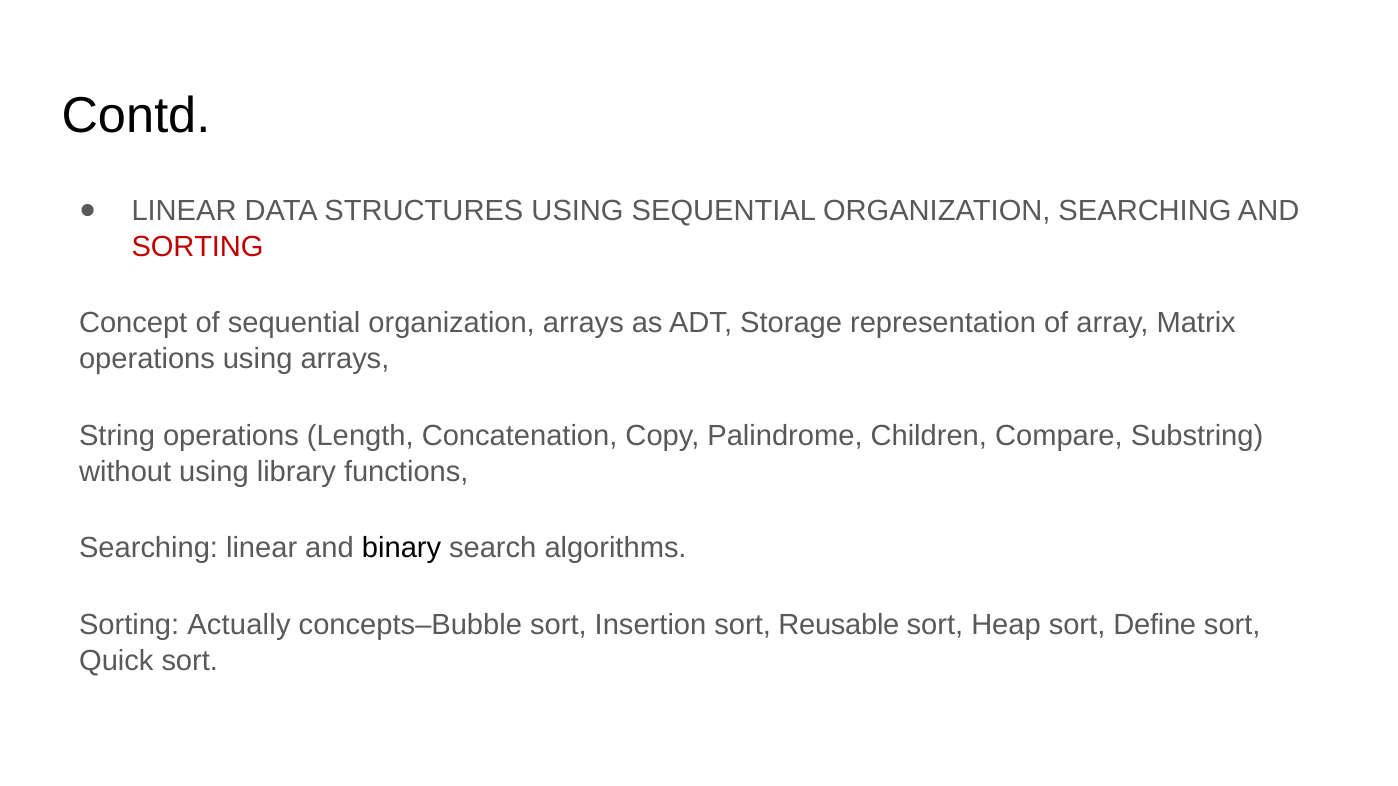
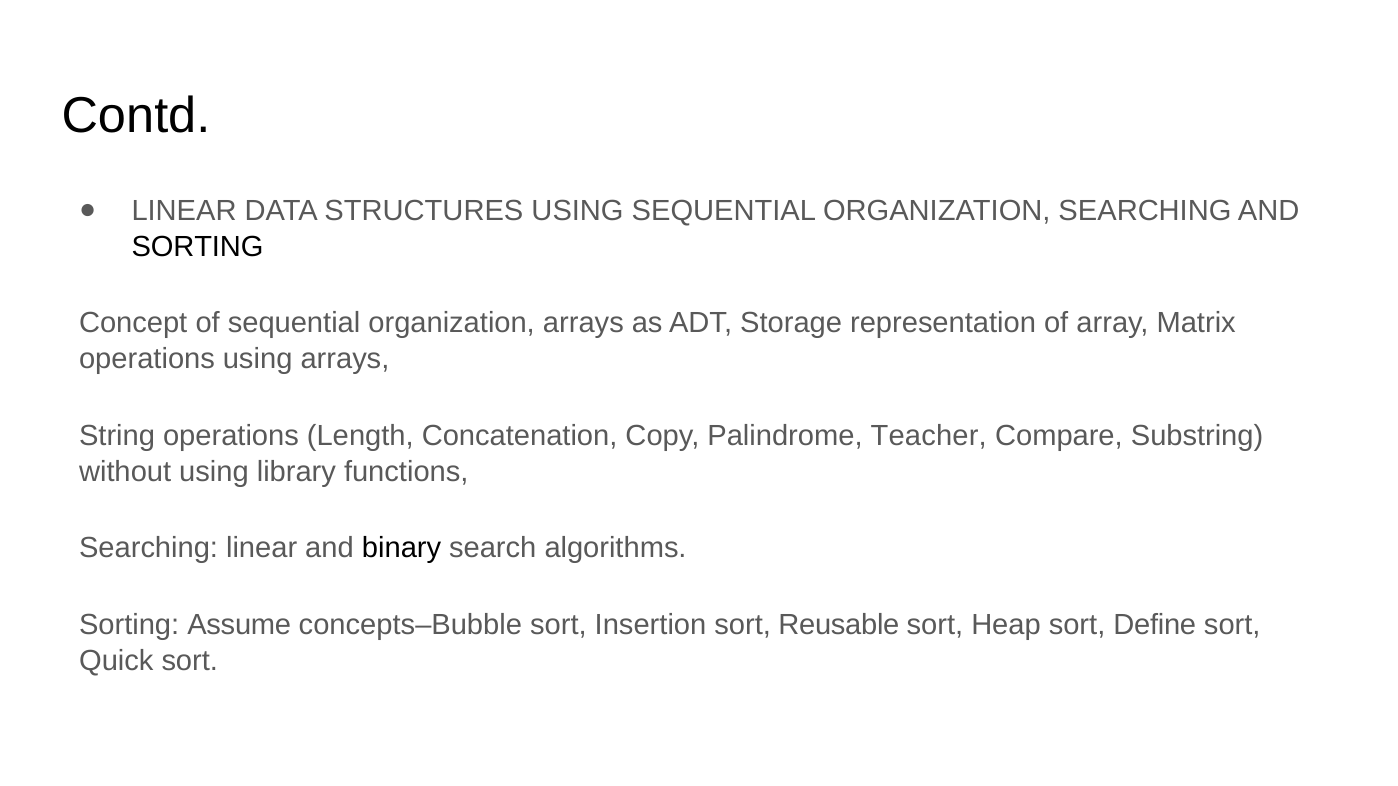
SORTING colour: red -> black (198, 247)
Children: Children -> Teacher (929, 436)
Actually: Actually -> Assume (239, 625)
